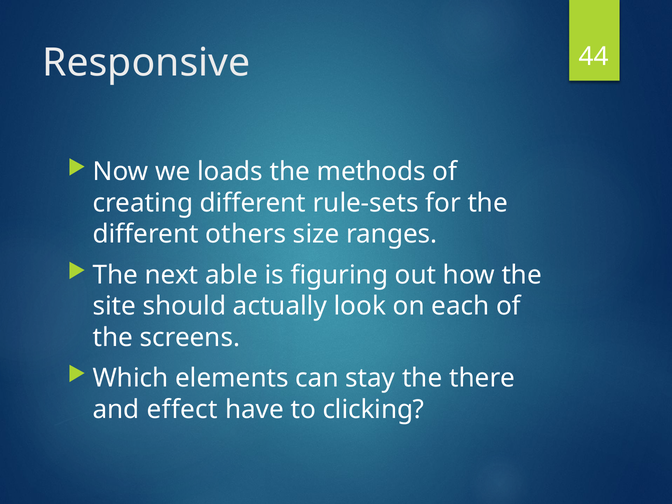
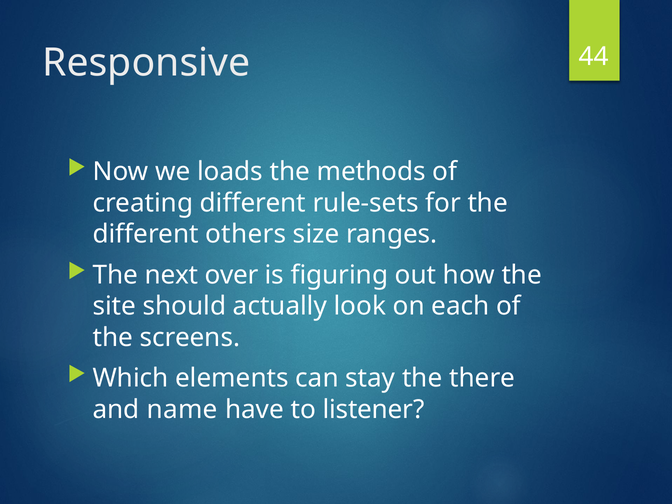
able: able -> over (232, 275)
effect: effect -> name (182, 409)
clicking: clicking -> listener (373, 409)
